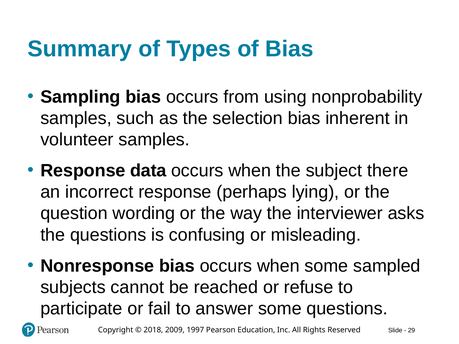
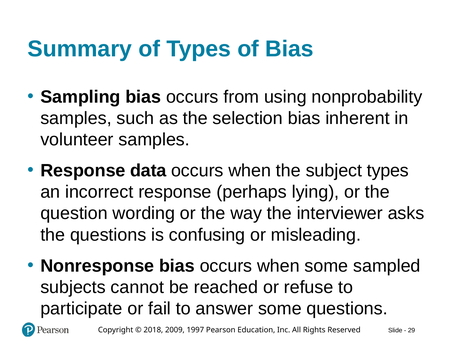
subject there: there -> types (388, 171)
